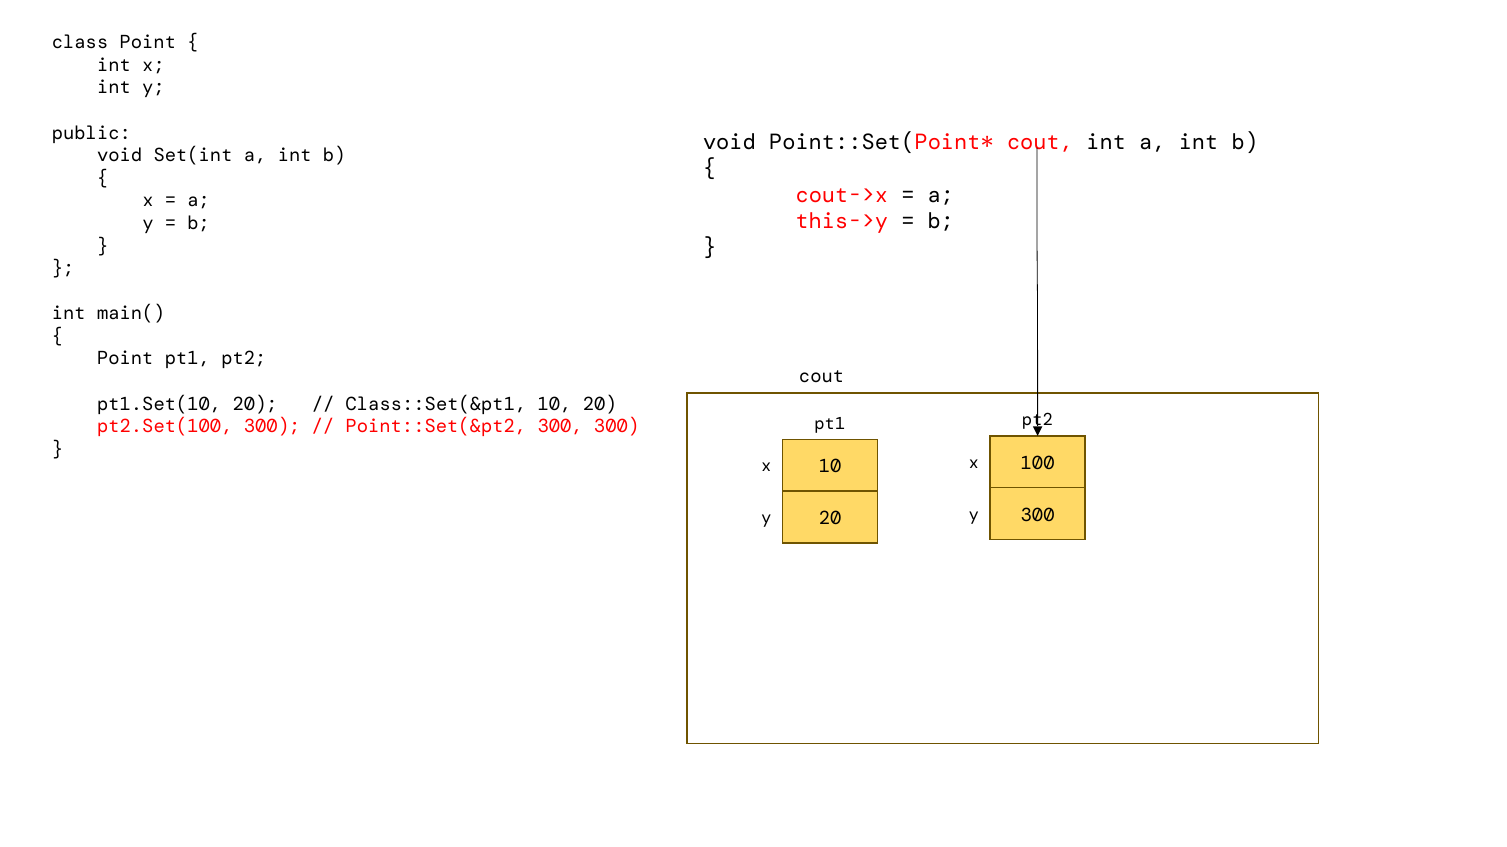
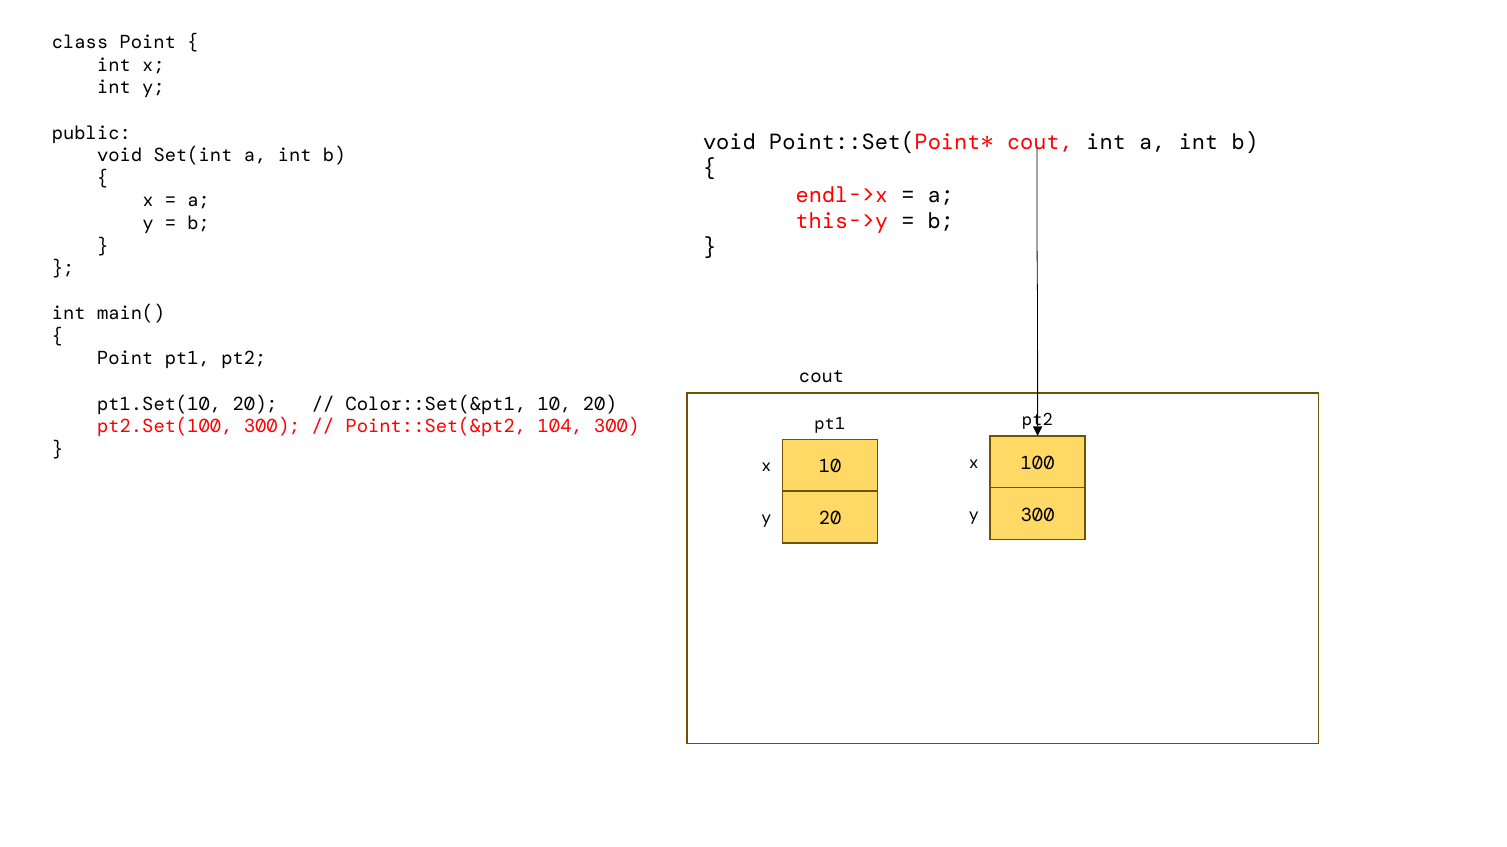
cout->x: cout->x -> endl->x (842, 195)
Class::Set(&pt1: Class::Set(&pt1 -> Color::Set(&pt1 (436, 404)
Point::Set(&pt2 300: 300 -> 104 (560, 427)
